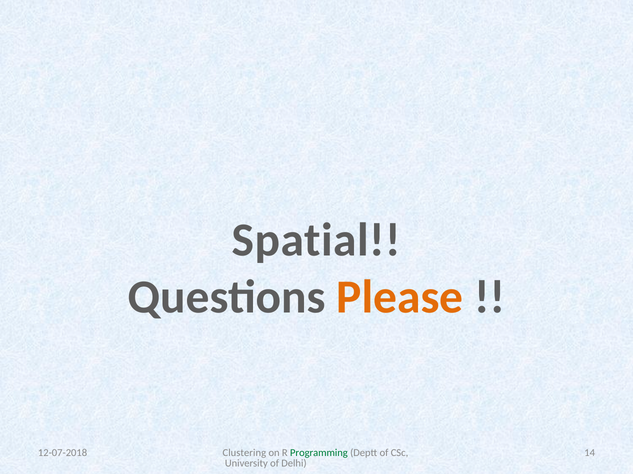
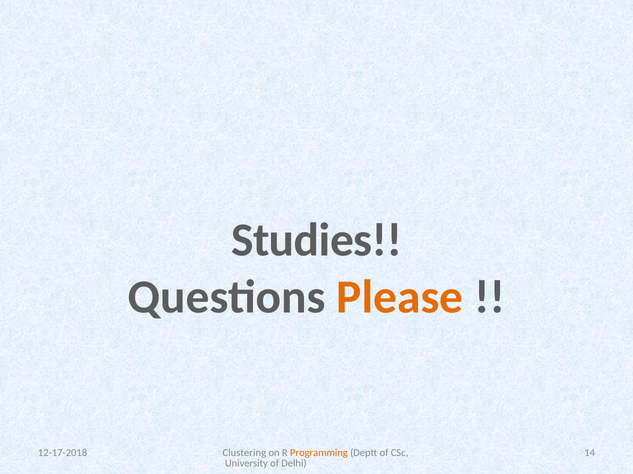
Spatial: Spatial -> Studies (317, 240)
Programming colour: green -> orange (319, 453)
12-07-2018: 12-07-2018 -> 12-17-2018 (63, 453)
